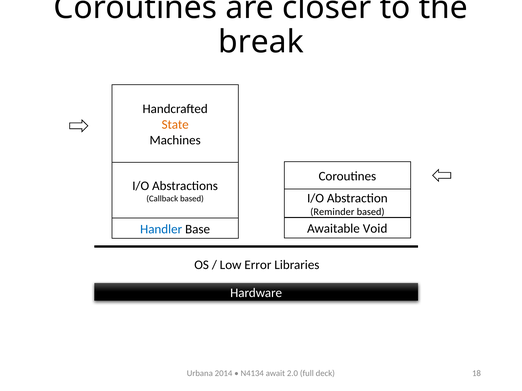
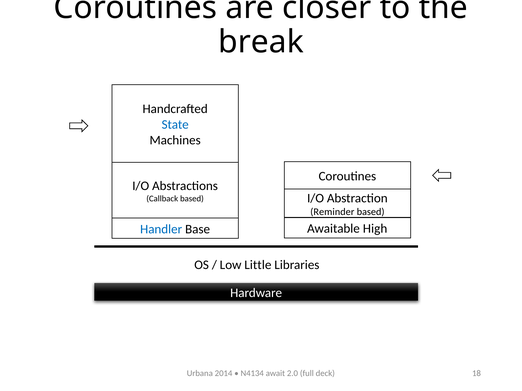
State colour: orange -> blue (175, 125)
Void: Void -> High (375, 229)
Error: Error -> Little (258, 265)
